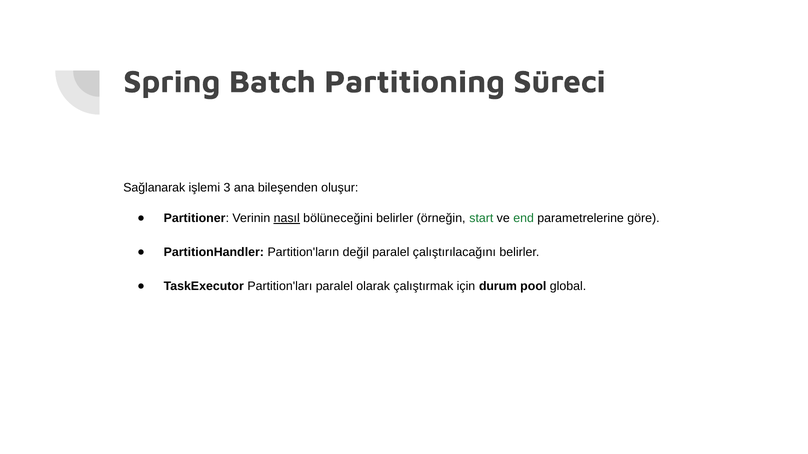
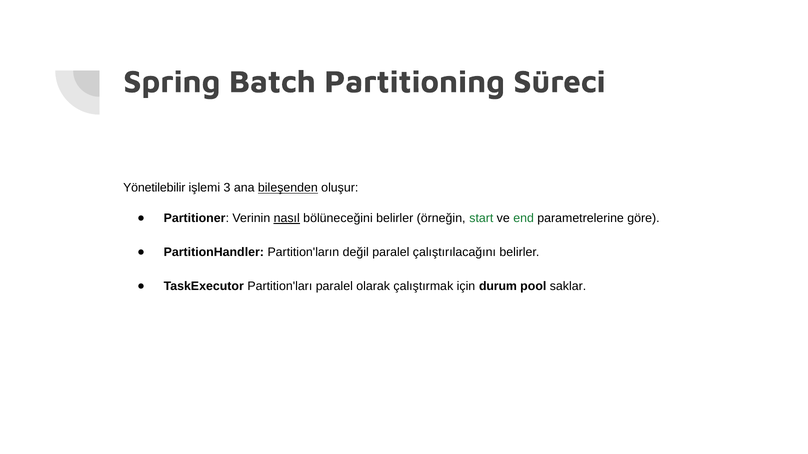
Sağlanarak: Sağlanarak -> Yönetilebilir (154, 188)
bileşenden underline: none -> present (288, 188)
global: global -> saklar (568, 287)
